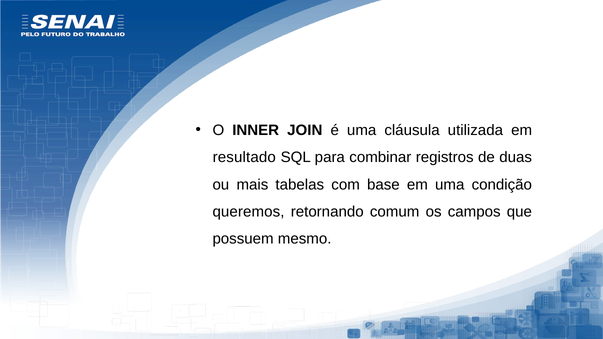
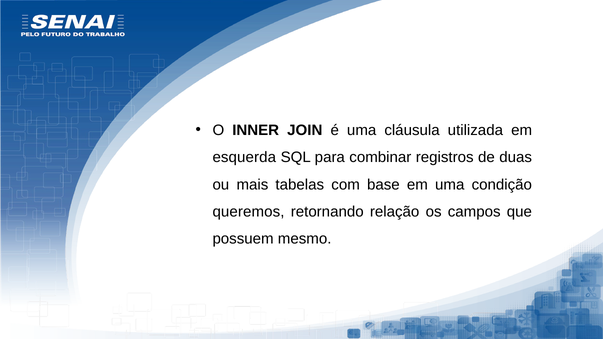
resultado: resultado -> esquerda (244, 158)
comum: comum -> relação (395, 212)
